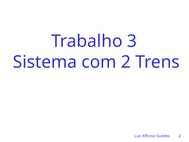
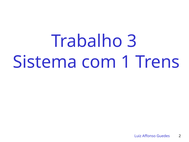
com 2: 2 -> 1 (126, 62)
